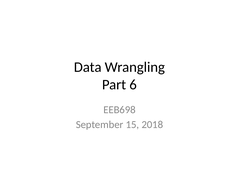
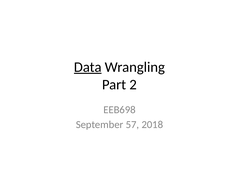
Data underline: none -> present (88, 67)
6: 6 -> 2 (133, 85)
15: 15 -> 57 (132, 125)
